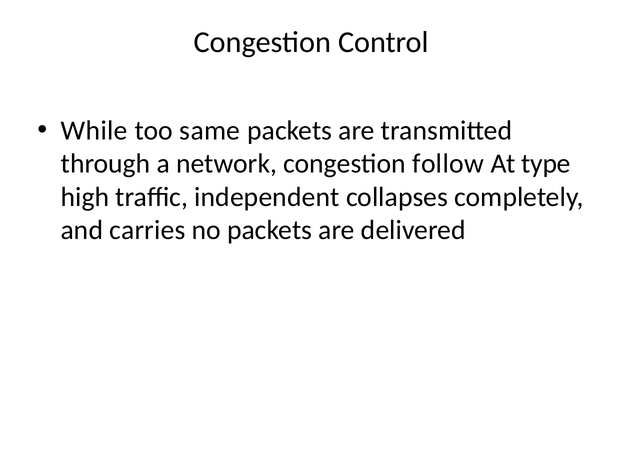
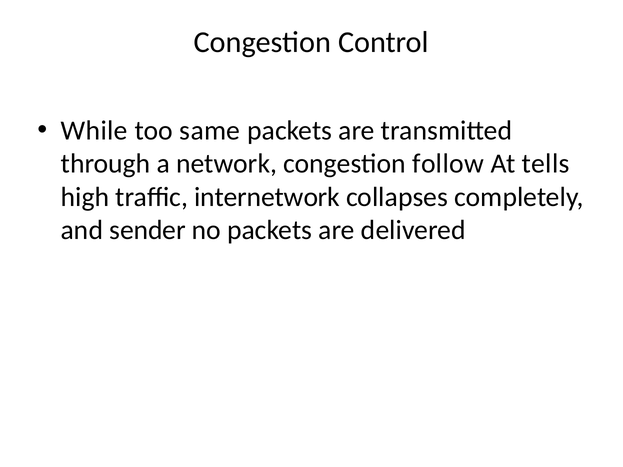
type: type -> tells (546, 164)
independent: independent -> internetwork (267, 197)
carries: carries -> sender (147, 230)
